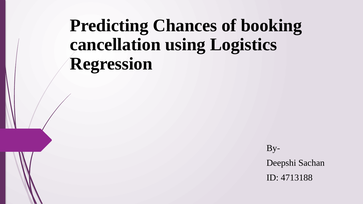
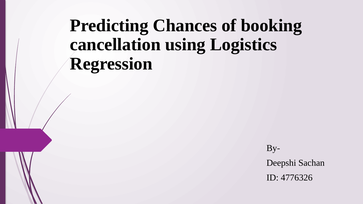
4713188: 4713188 -> 4776326 (297, 178)
